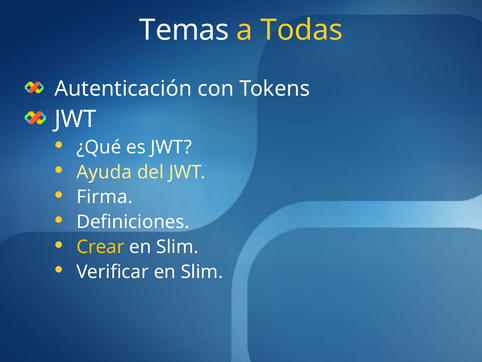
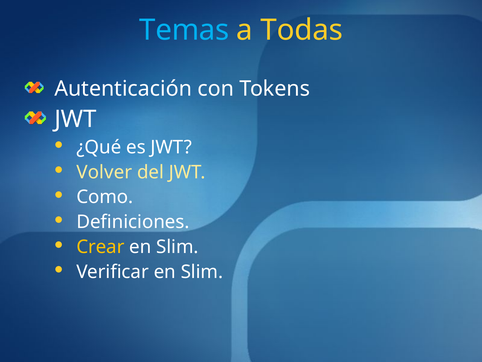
Temas colour: white -> light blue (184, 30)
Ayuda: Ayuda -> Volver (104, 172)
Firma: Firma -> Como (105, 197)
